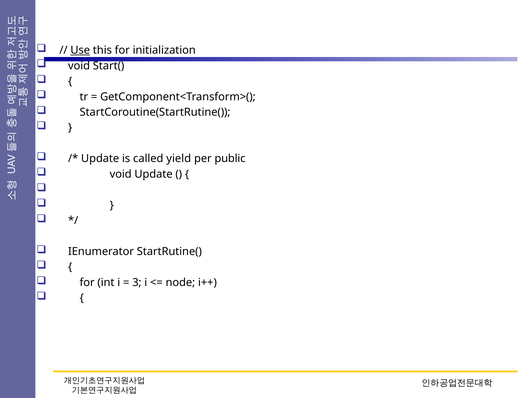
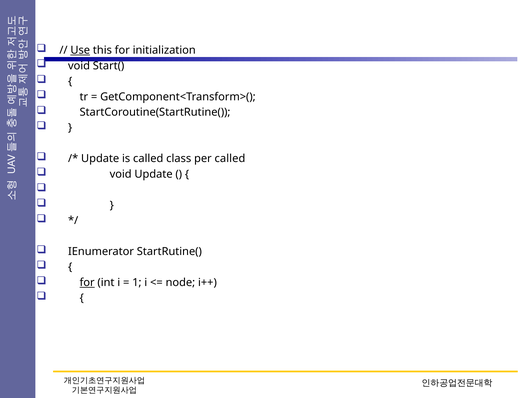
yield: yield -> class (179, 159)
per public: public -> called (230, 159)
for underline: none -> present (87, 283)
3: 3 -> 1 (137, 283)
